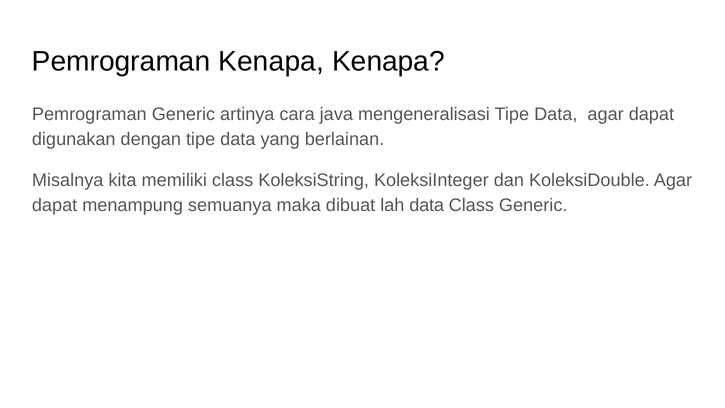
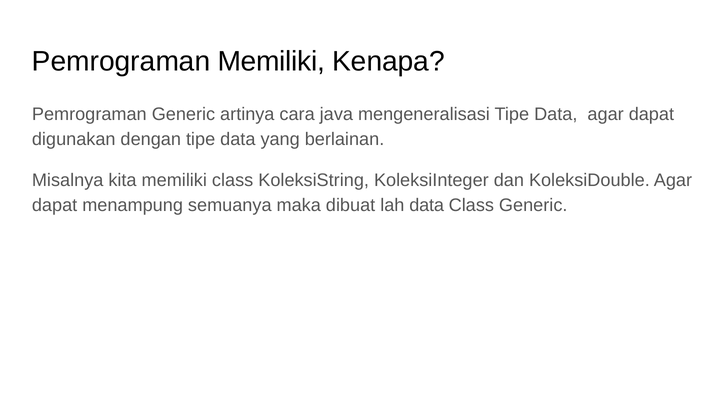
Pemrograman Kenapa: Kenapa -> Memiliki (271, 61)
